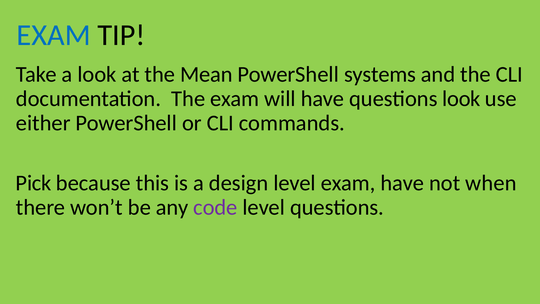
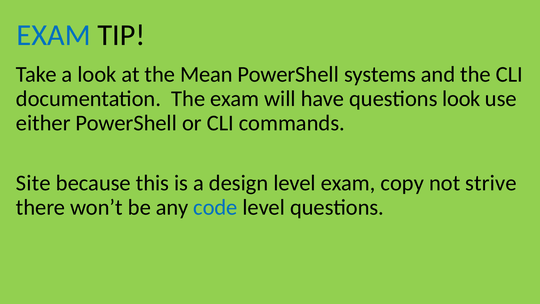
Pick: Pick -> Site (33, 183)
exam have: have -> copy (402, 183)
when: when -> strive (491, 183)
code colour: purple -> blue (215, 207)
